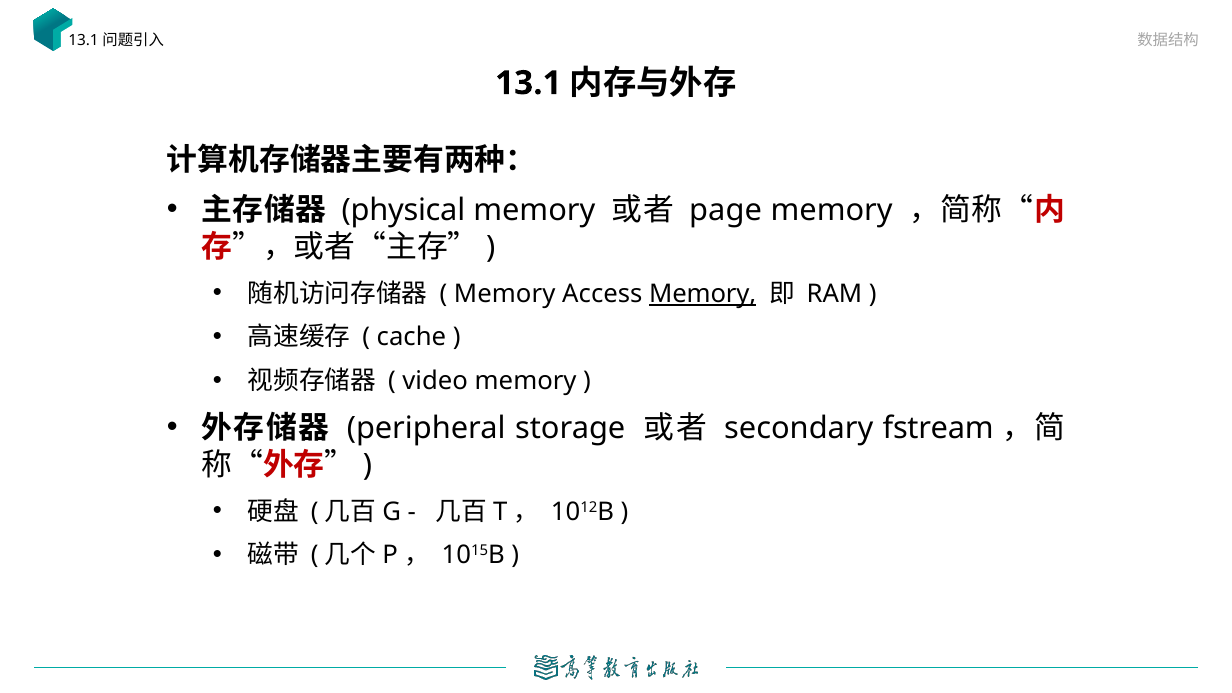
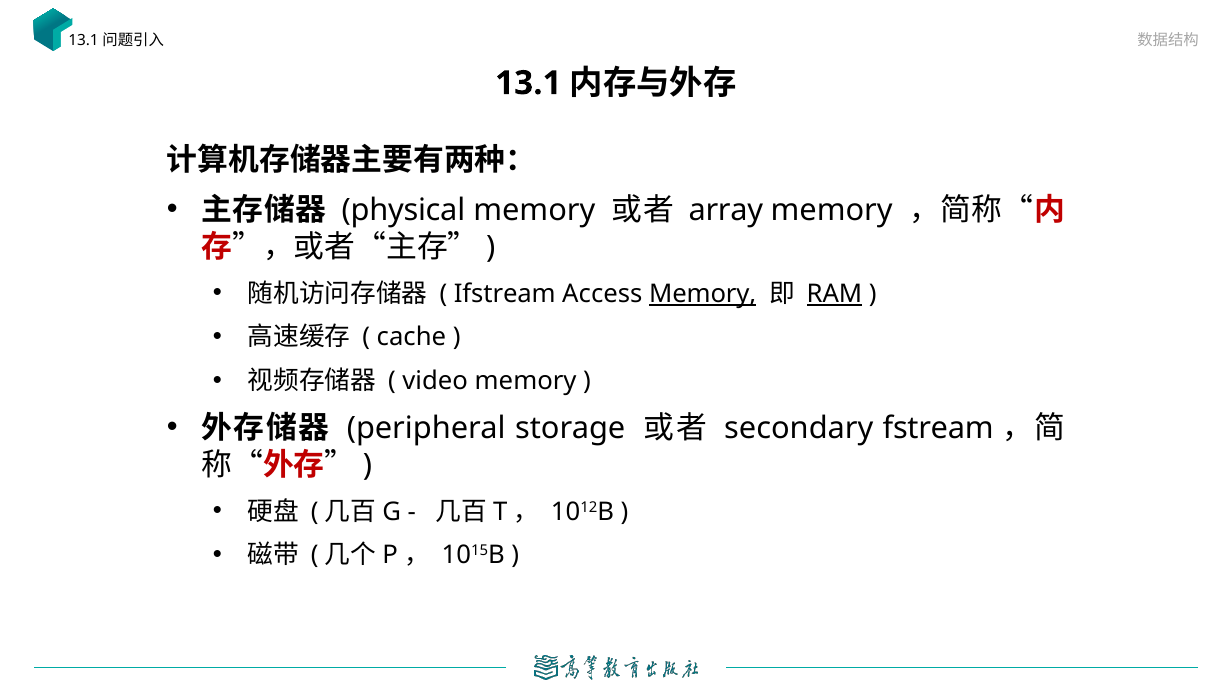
page: page -> array (726, 211)
Memory: Memory -> Ifstream (505, 294)
RAM underline: none -> present (834, 294)
